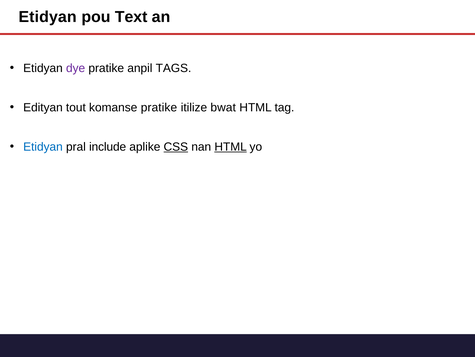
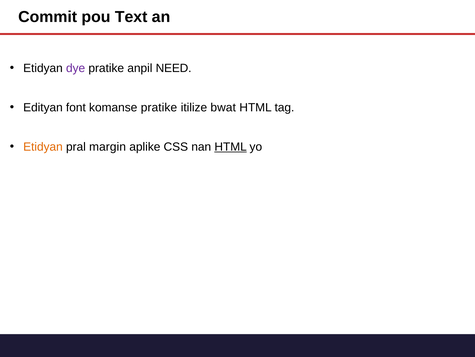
Etidyan: Etidyan -> Commit (48, 17)
TAGS: TAGS -> NEED (174, 68)
tout: tout -> font (76, 107)
Etidyan colour: blue -> orange (43, 146)
include: include -> margin (108, 146)
CSS underline: present -> none (176, 146)
